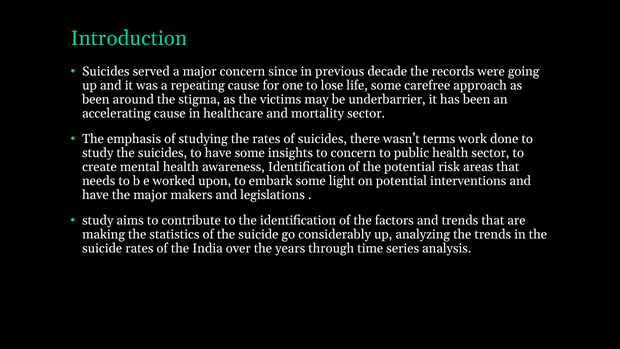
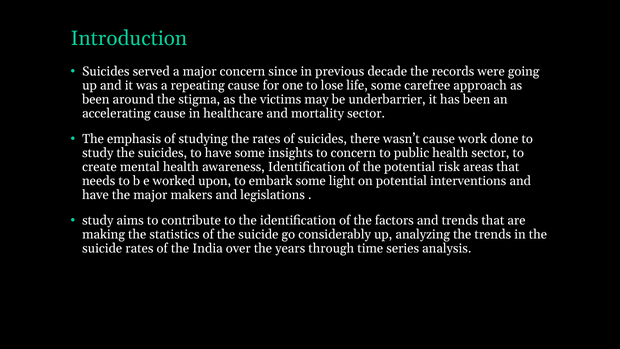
wasn’t terms: terms -> cause (439, 139)
